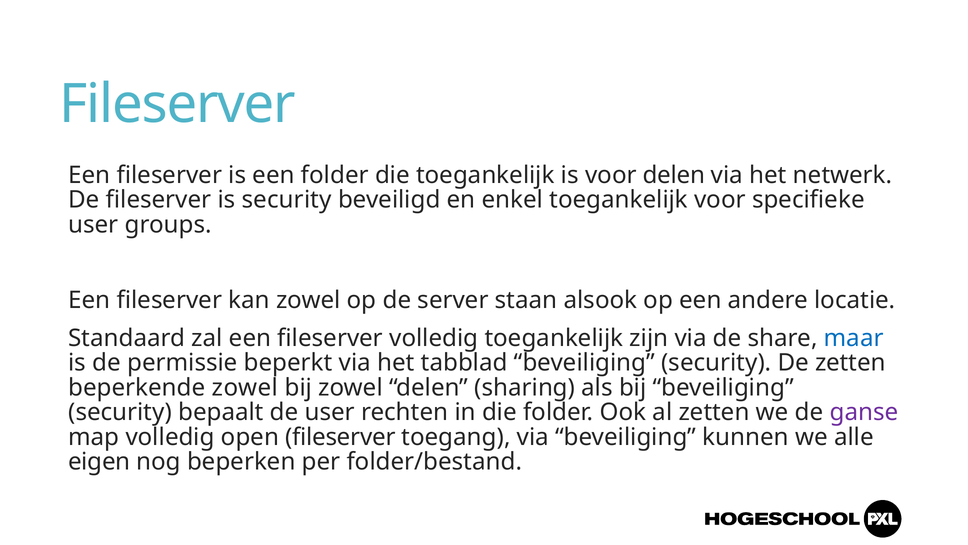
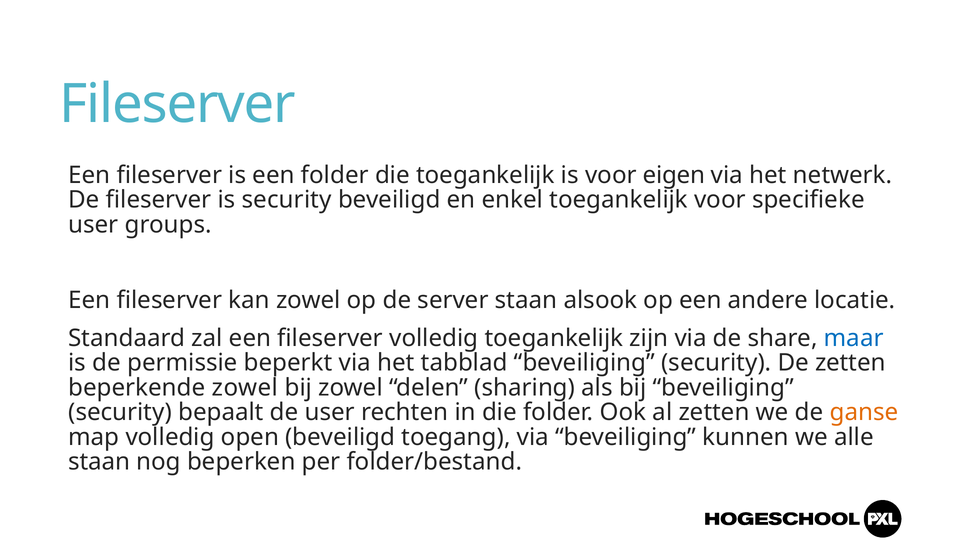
voor delen: delen -> eigen (674, 175)
ganse colour: purple -> orange (864, 412)
open fileserver: fileserver -> beveiligd (340, 437)
eigen: eigen -> staan (99, 461)
